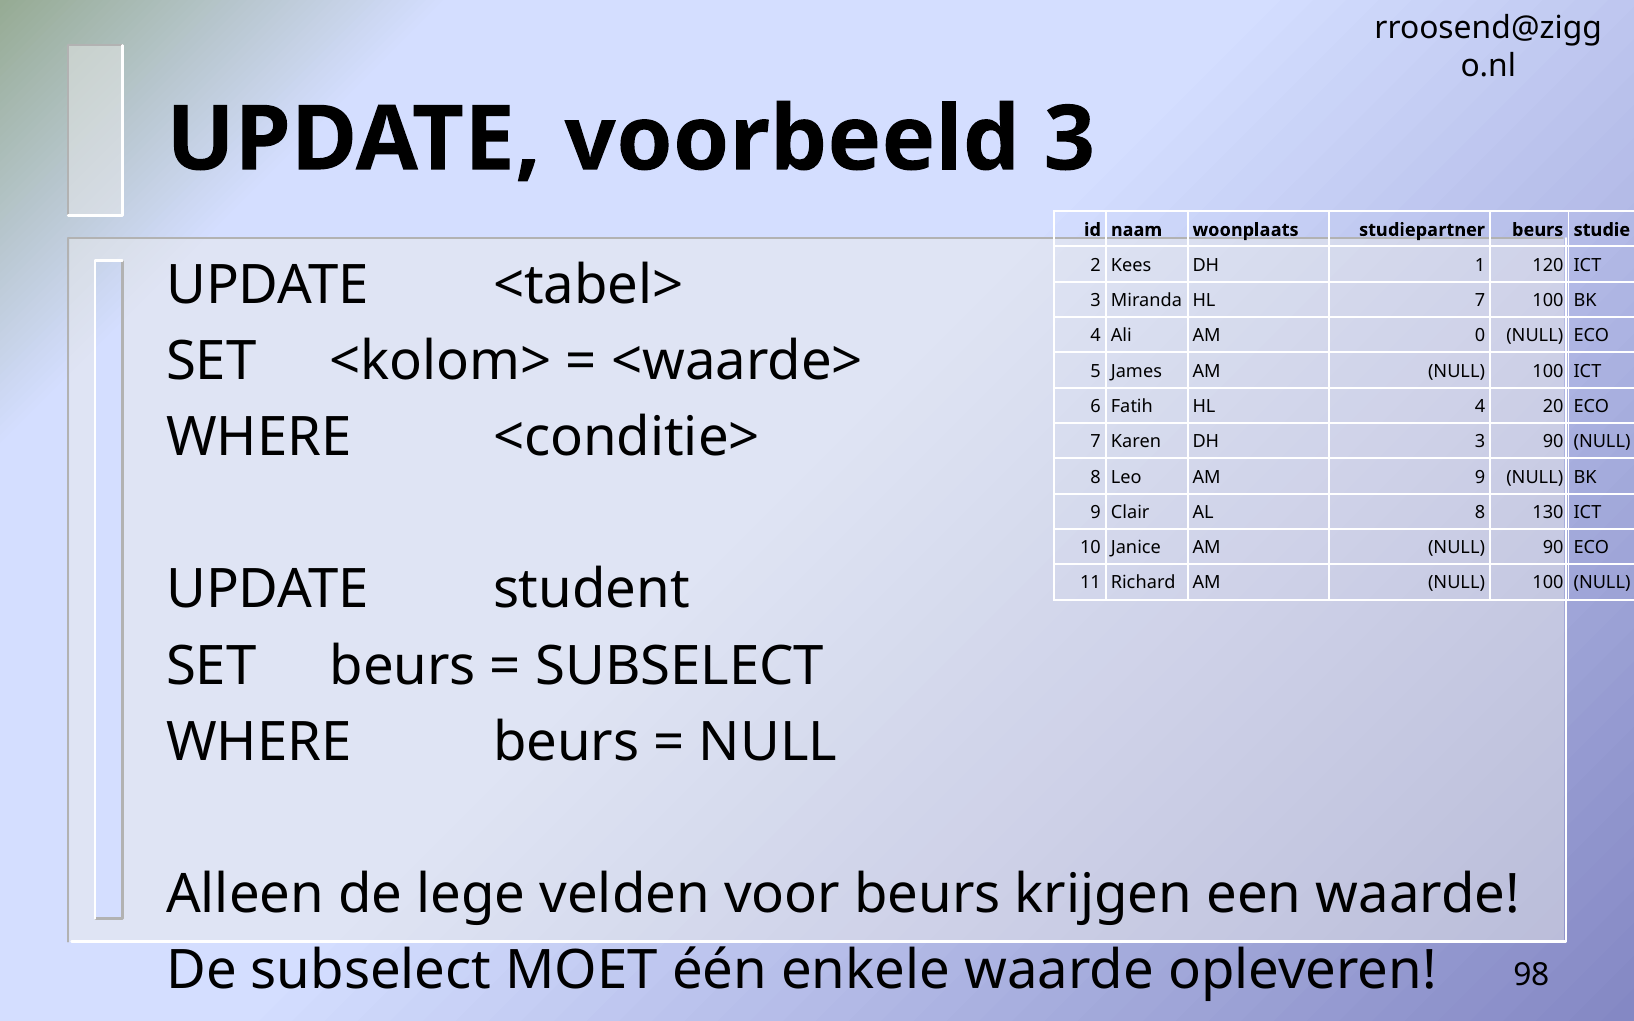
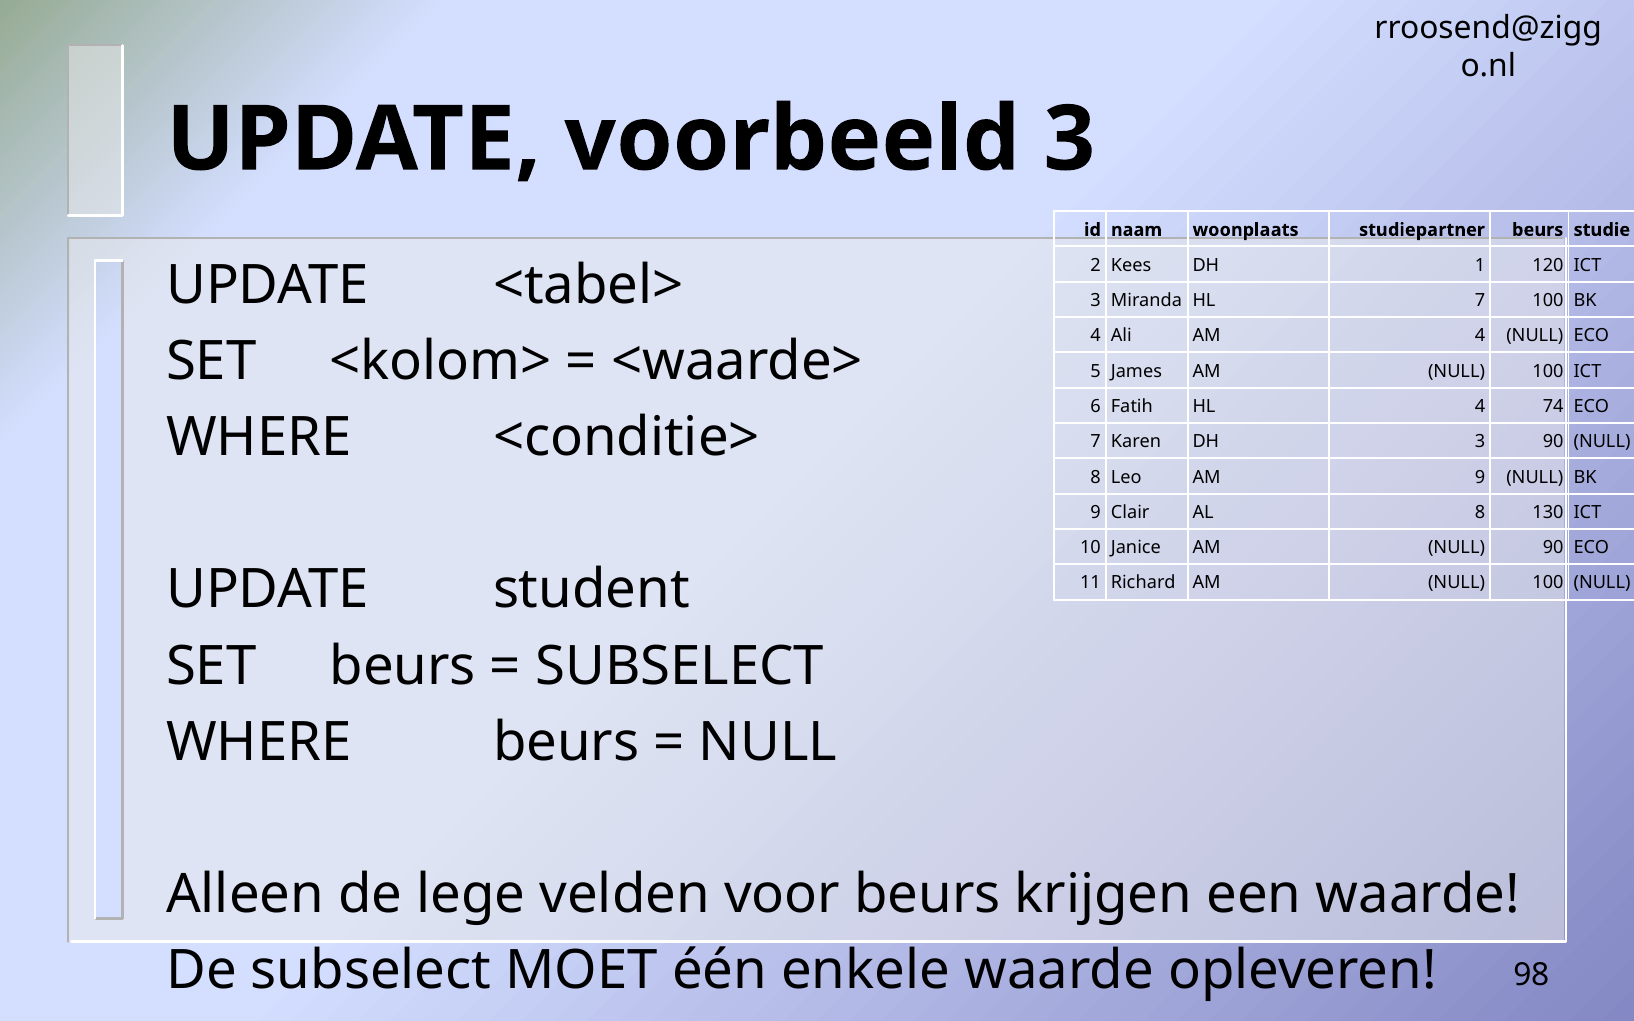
AM 0: 0 -> 4 (1480, 336)
20: 20 -> 74 (1553, 407)
